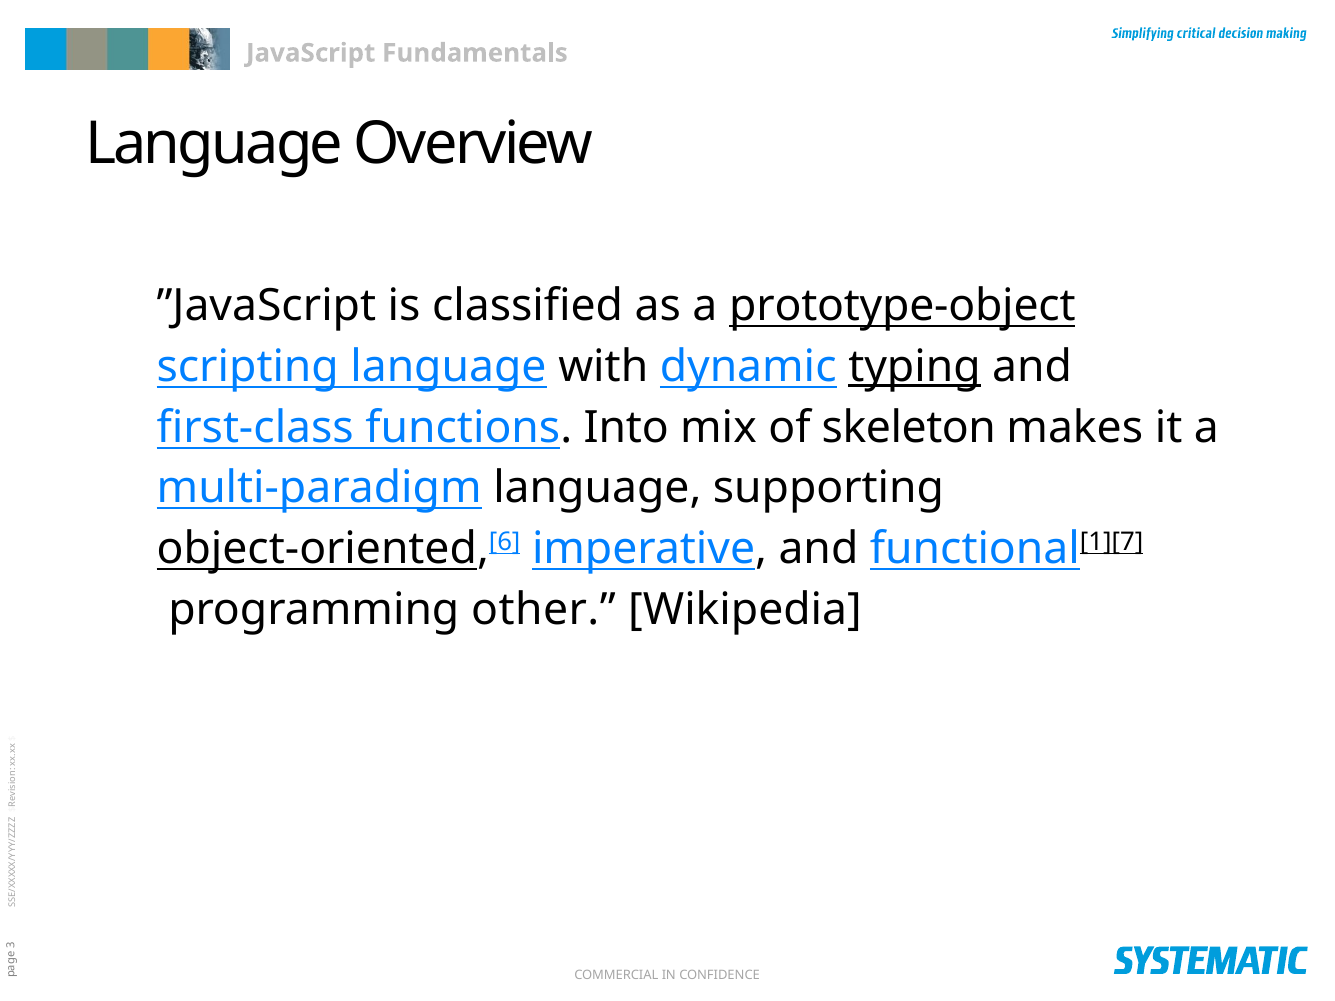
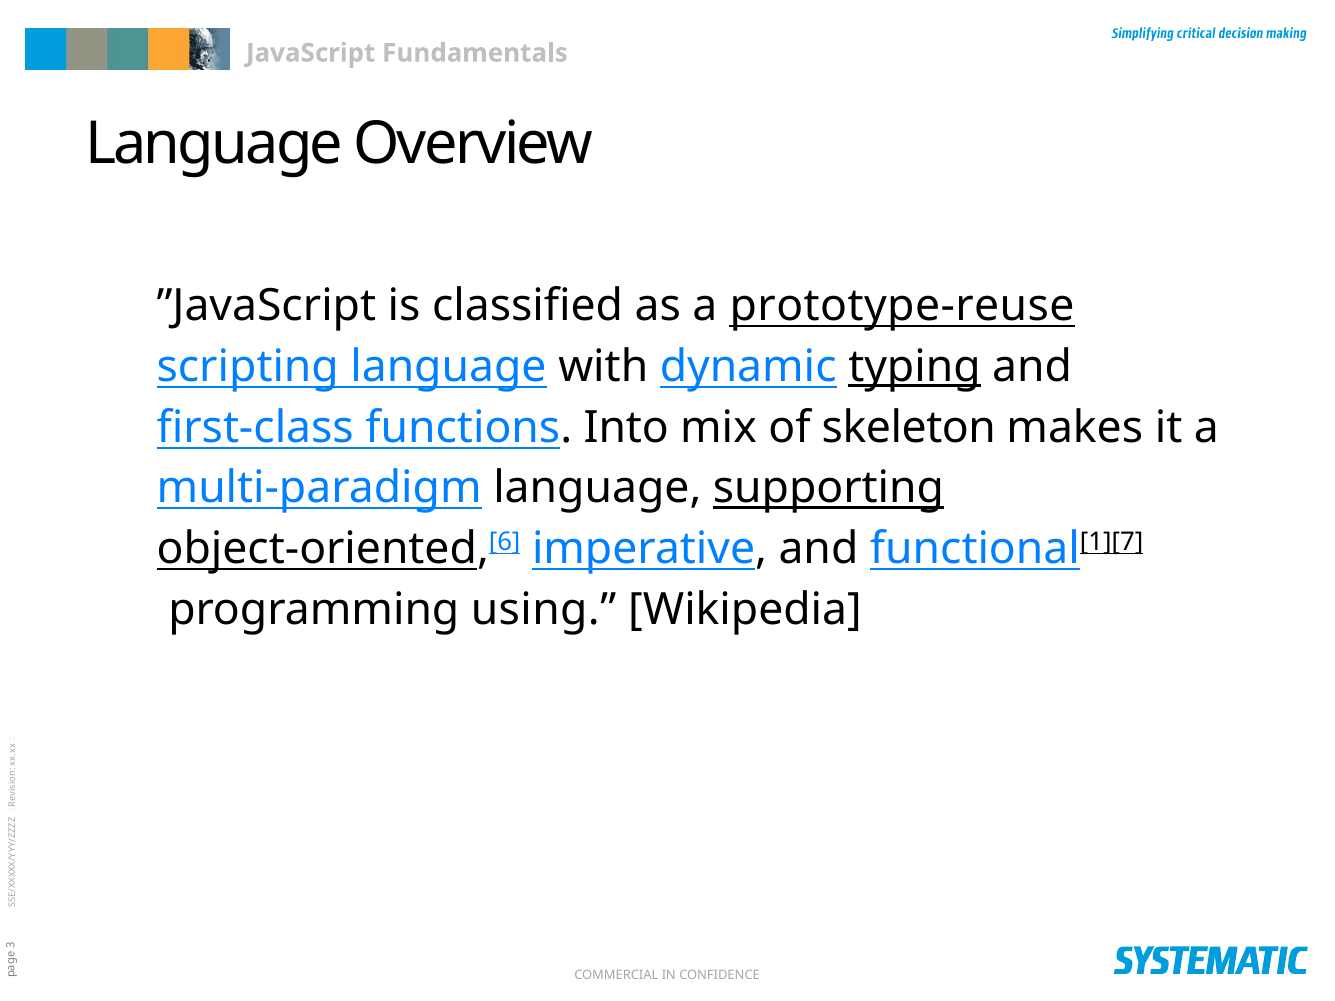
prototype-object: prototype-object -> prototype-reuse (902, 306)
supporting underline: none -> present (828, 488)
other: other -> using (544, 610)
